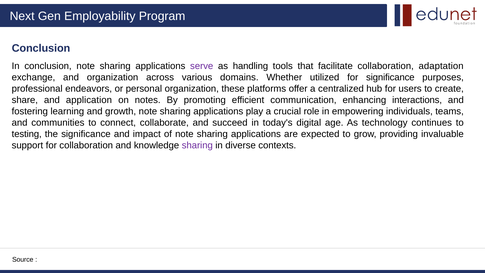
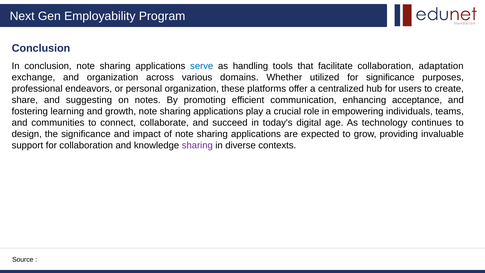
serve colour: purple -> blue (202, 66)
application: application -> suggesting (89, 100)
interactions: interactions -> acceptance (417, 100)
testing: testing -> design (27, 134)
